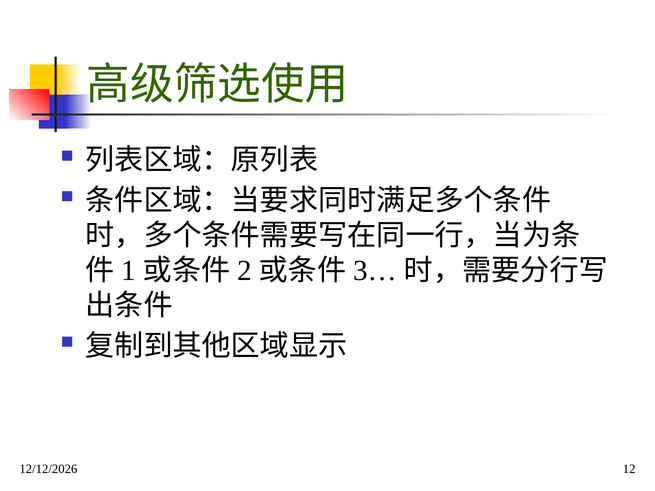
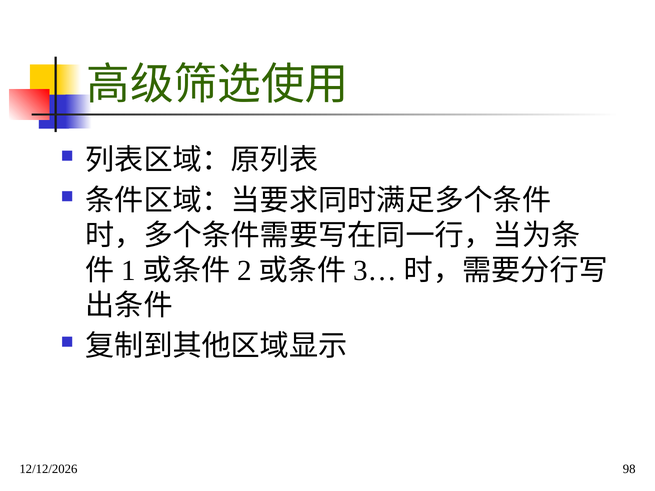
12: 12 -> 98 (629, 469)
